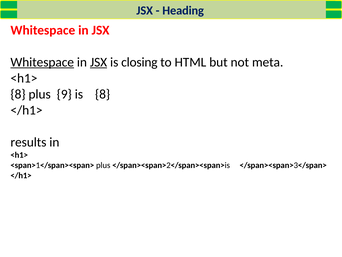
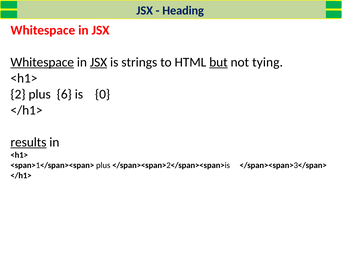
closing: closing -> strings (139, 62)
but underline: none -> present (218, 62)
meta: meta -> tying (268, 62)
8: 8 -> 2 (18, 94)
9: 9 -> 6 (64, 94)
is 8: 8 -> 0 (103, 94)
results underline: none -> present (28, 142)
